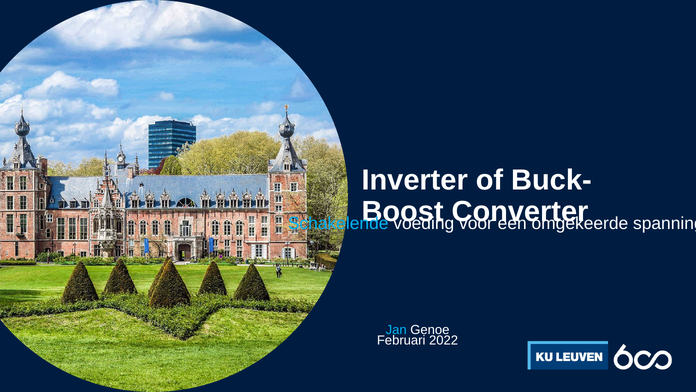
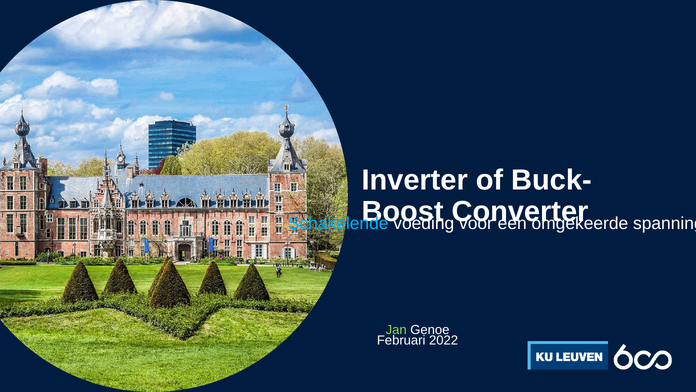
Jan colour: light blue -> light green (396, 330)
